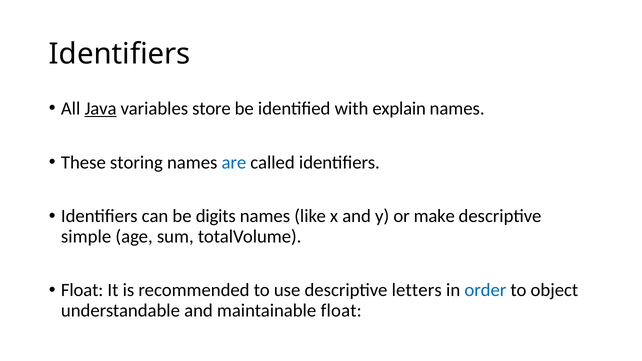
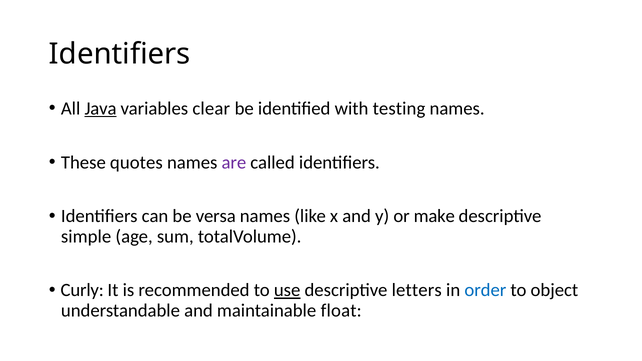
store: store -> clear (211, 109)
explain: explain -> testing (399, 109)
storing: storing -> quotes (136, 162)
are colour: blue -> purple (234, 162)
digits: digits -> versa (216, 216)
Float: Float -> Curly (82, 290)
use underline: none -> present (287, 290)
